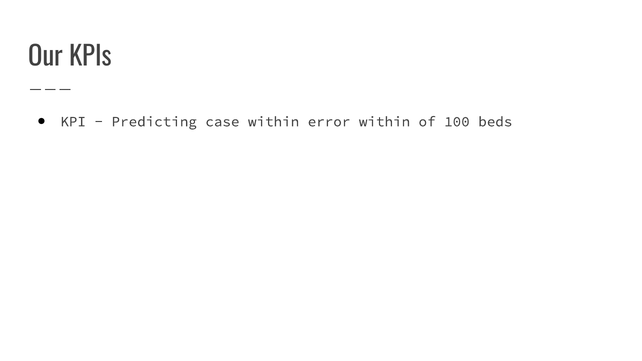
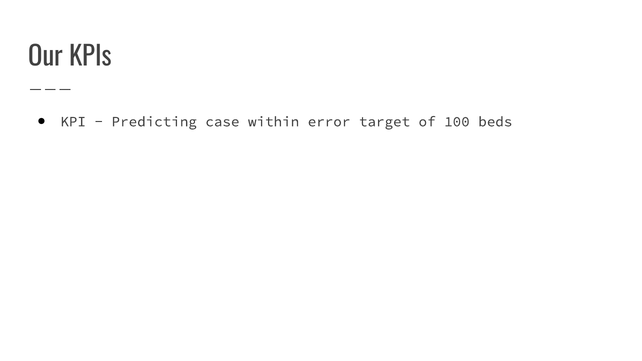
error within: within -> target (385, 122)
